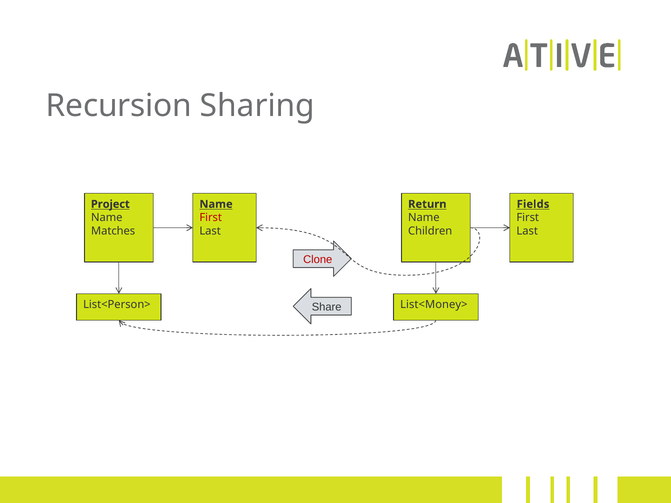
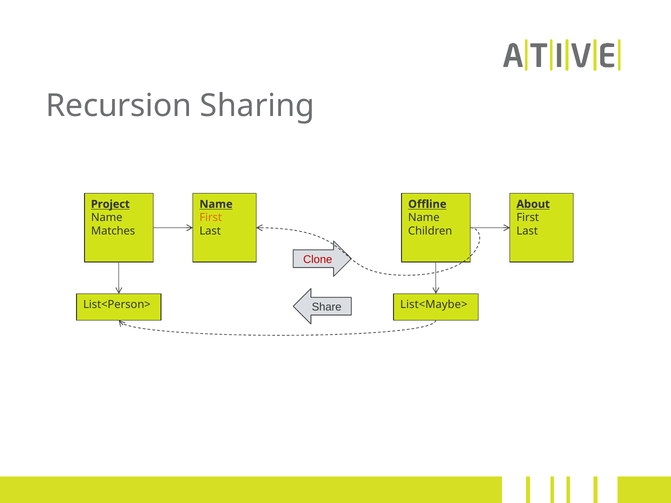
Return: Return -> Offline (427, 204)
Fields: Fields -> About (533, 204)
First colour: red -> orange (211, 218)
List<Money>: List<Money> -> List<Maybe> (434, 305)
